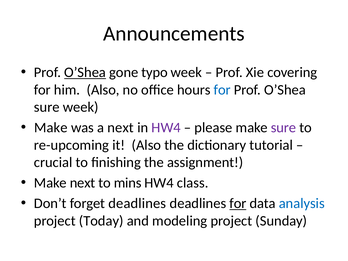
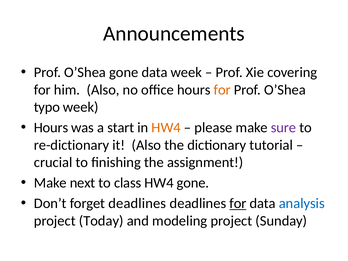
O’Shea underline: present -> none (85, 72)
gone typo: typo -> data (155, 72)
for colour: blue -> orange (222, 90)
sure: sure -> typo (47, 107)
Make: Make -> Hours (51, 128)
a next: next -> start (121, 128)
HW4 colour: purple -> orange (166, 128)
re-upcoming: re-upcoming -> re-dictionary (72, 145)
mins: mins -> class (128, 183)
HW4 class: class -> gone (193, 183)
